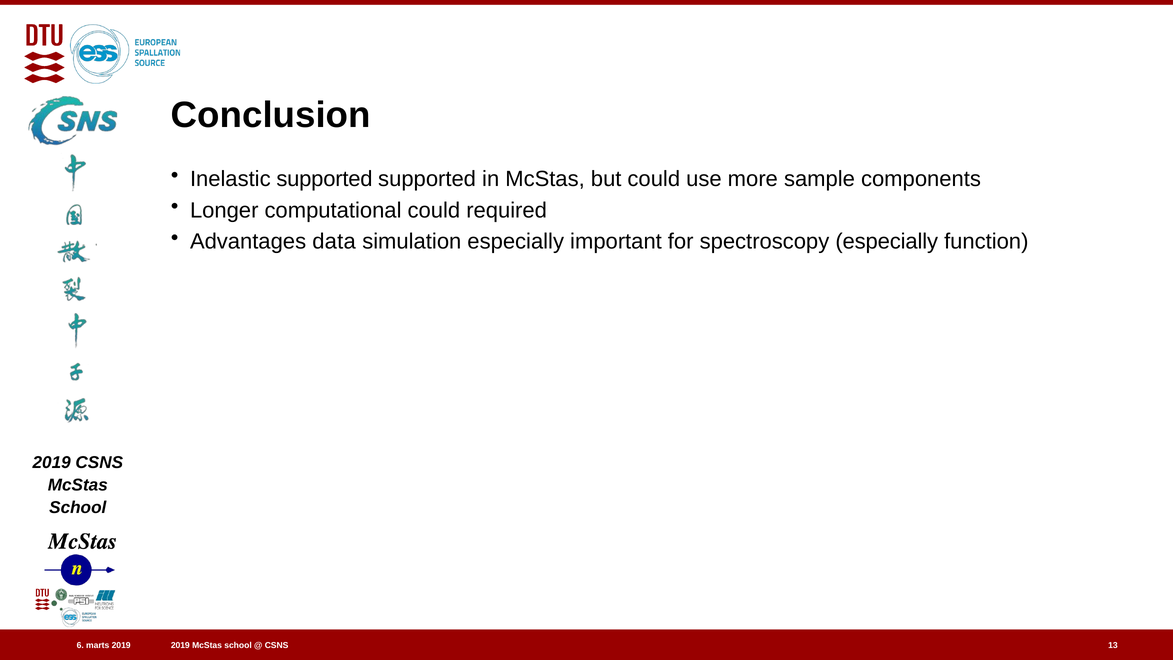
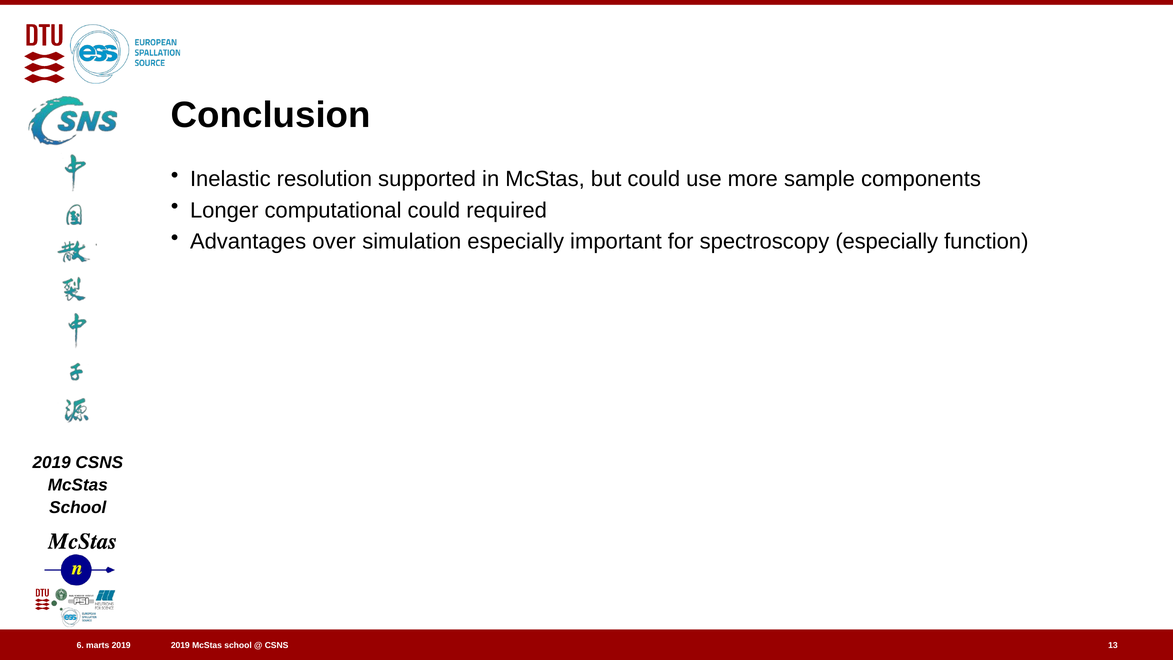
Inelastic supported: supported -> resolution (324, 179)
data: data -> over (334, 242)
